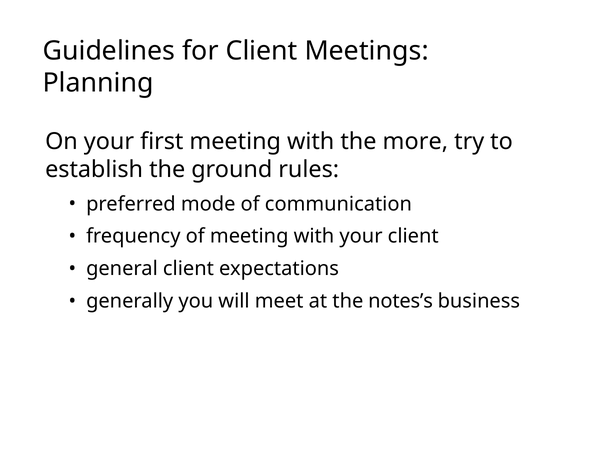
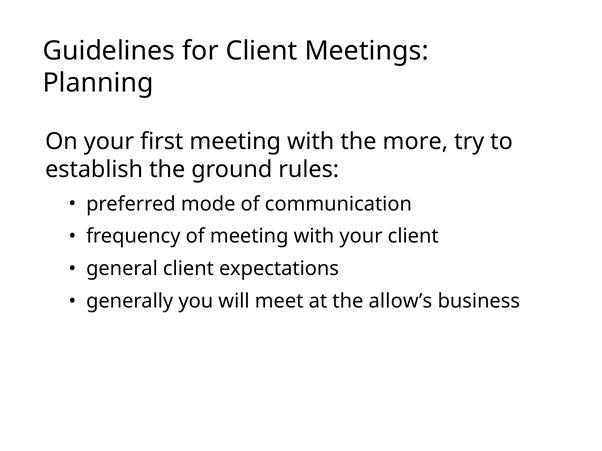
notes’s: notes’s -> allow’s (400, 302)
